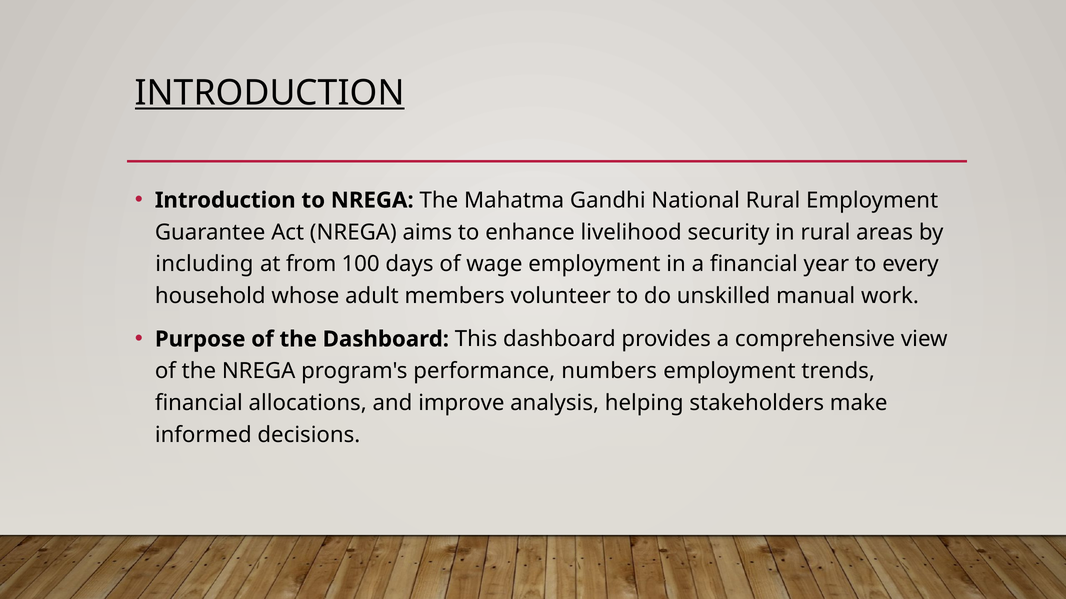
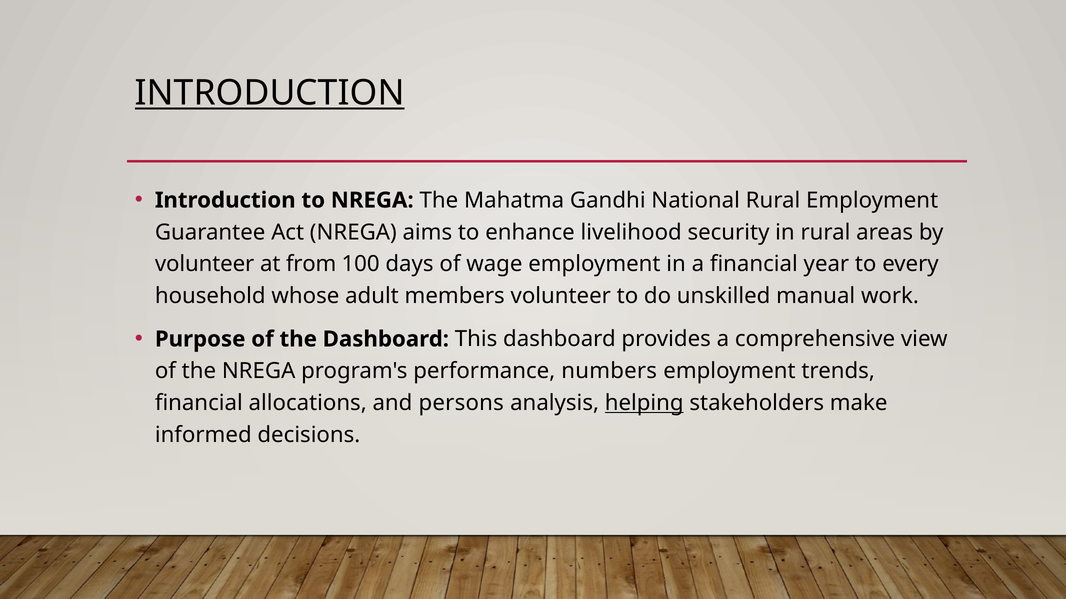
including: including -> volunteer (205, 264)
improve: improve -> persons (461, 403)
helping underline: none -> present (644, 403)
